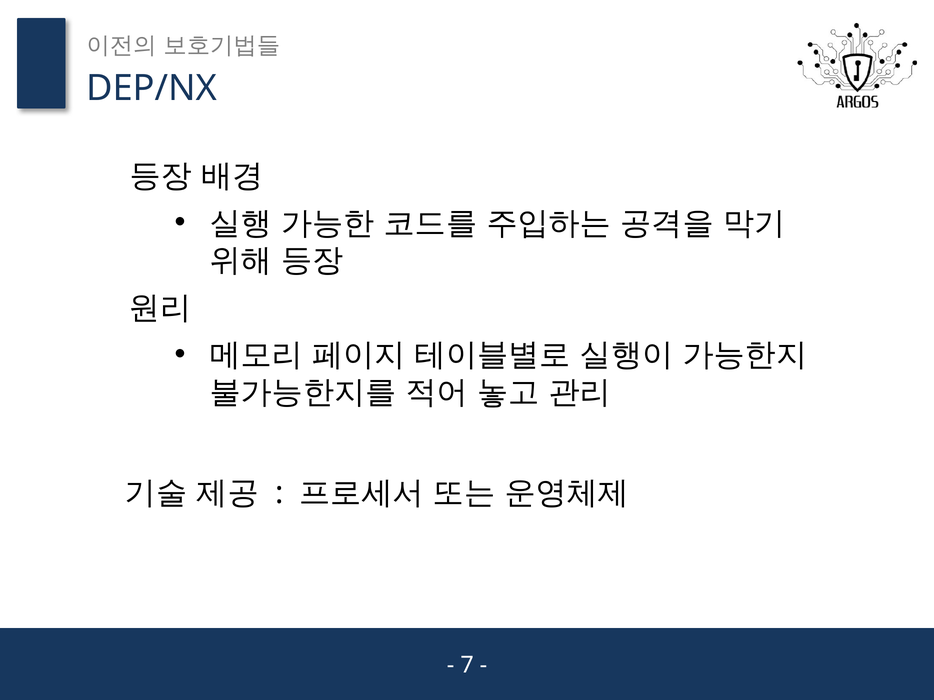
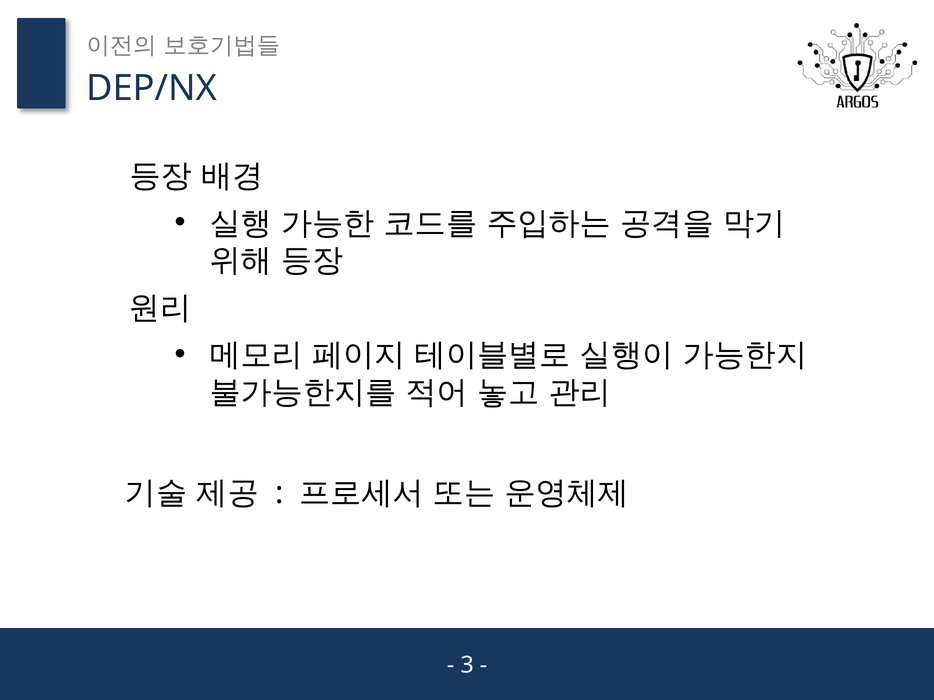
7: 7 -> 3 (467, 666)
